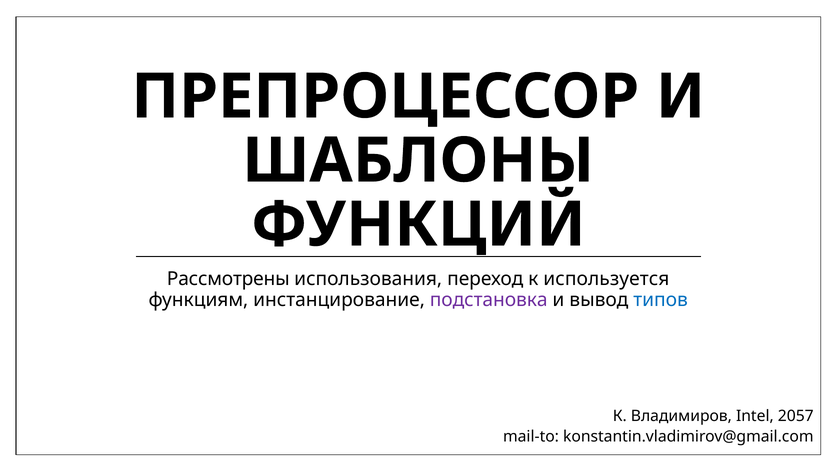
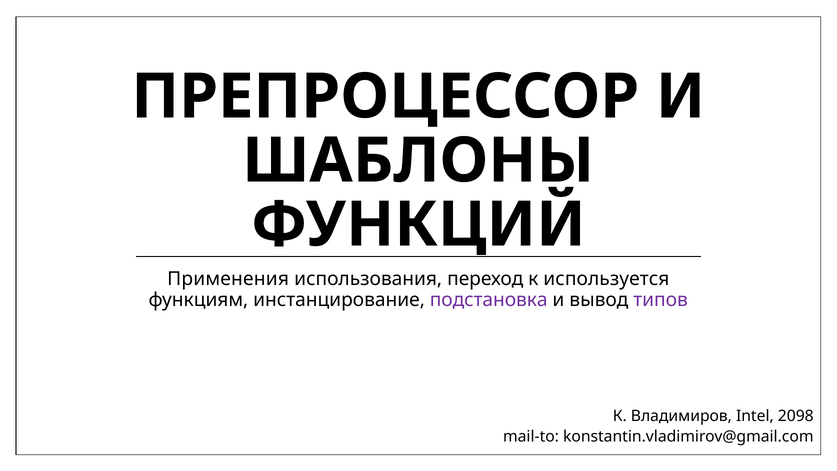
Рассмотрены: Рассмотрены -> Применения (228, 279)
типов colour: blue -> purple (661, 300)
2057: 2057 -> 2098 (796, 416)
